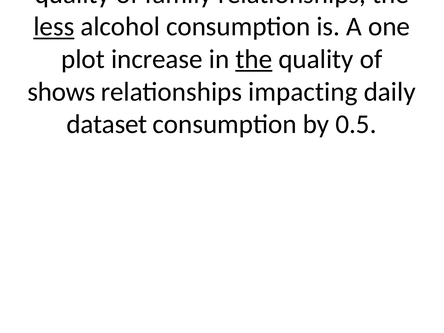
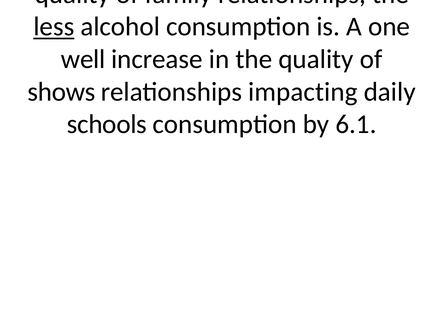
plot: plot -> well (83, 59)
the underline: present -> none (254, 59)
dataset: dataset -> schools (107, 124)
0.5: 0.5 -> 6.1 (356, 124)
